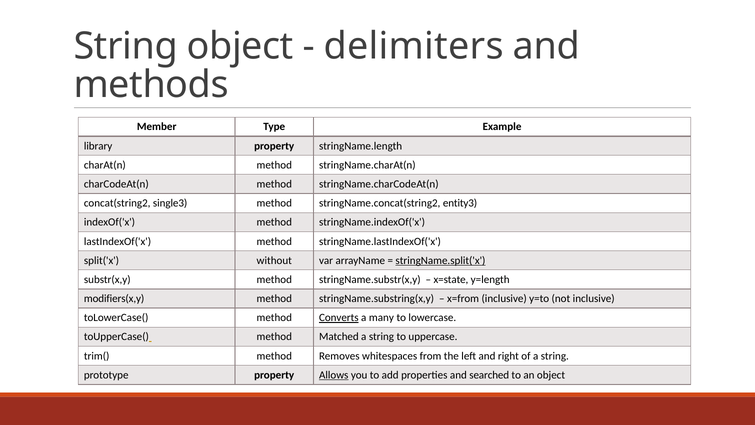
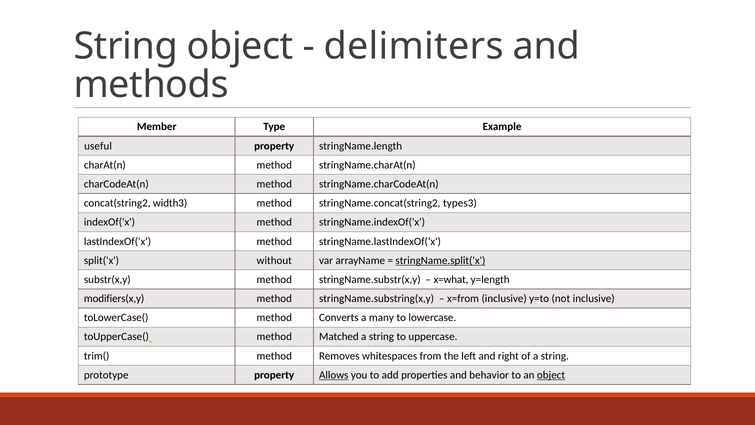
library: library -> useful (98, 146)
single3: single3 -> width3 (170, 203)
entity3: entity3 -> types3 (460, 203)
x=state: x=state -> x=what (451, 279)
Converts underline: present -> none (339, 318)
searched: searched -> behavior (489, 375)
object underline: none -> present (551, 375)
